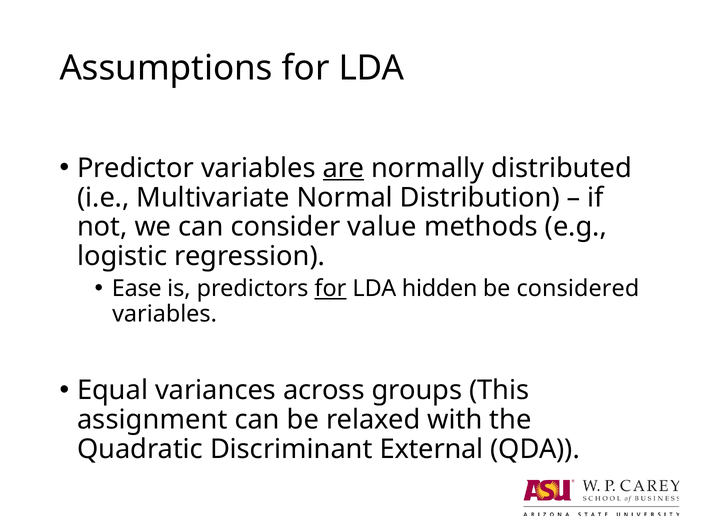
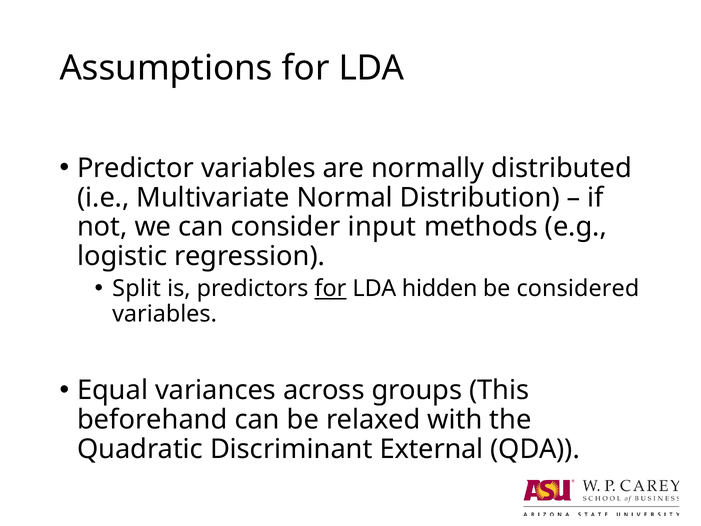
are underline: present -> none (344, 168)
value: value -> input (382, 227)
Ease: Ease -> Split (137, 289)
assignment: assignment -> beforehand (152, 419)
